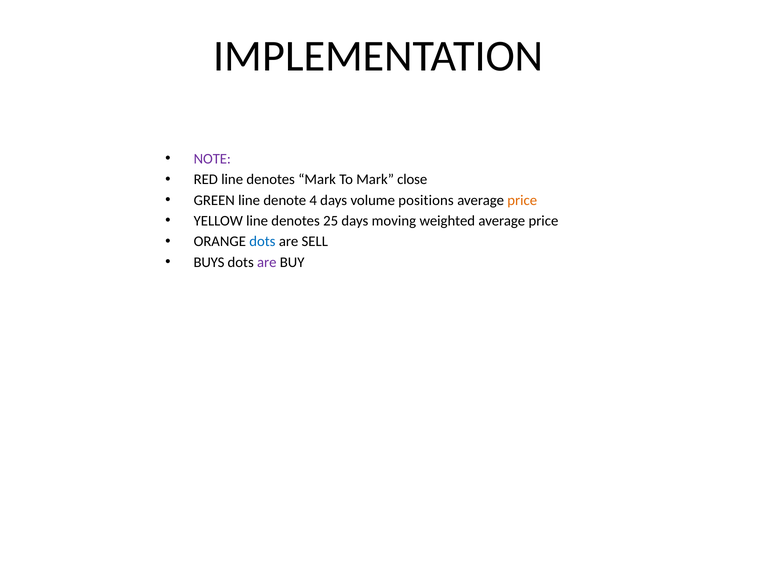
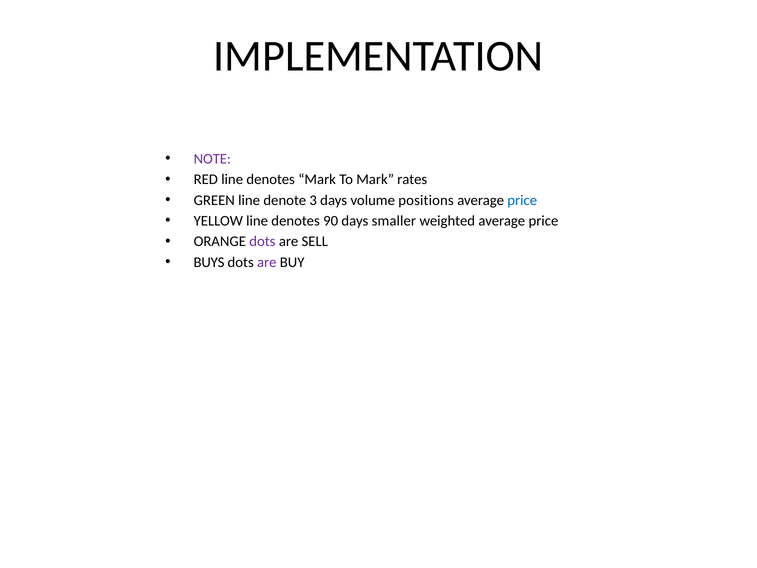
close: close -> rates (412, 179)
4: 4 -> 3 (313, 200)
price colour: orange -> blue (522, 200)
25: 25 -> 90 (331, 221)
moving: moving -> smaller (394, 221)
dots colour: blue -> purple (262, 241)
